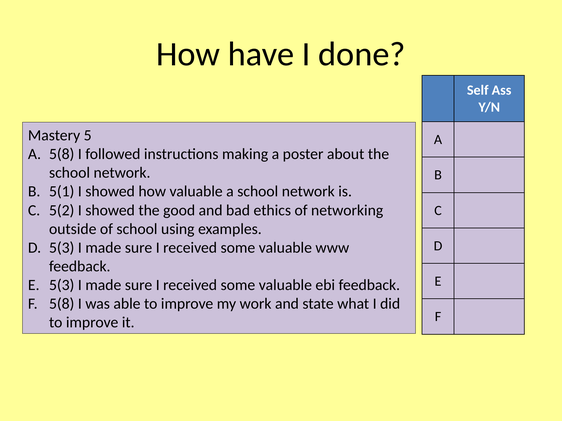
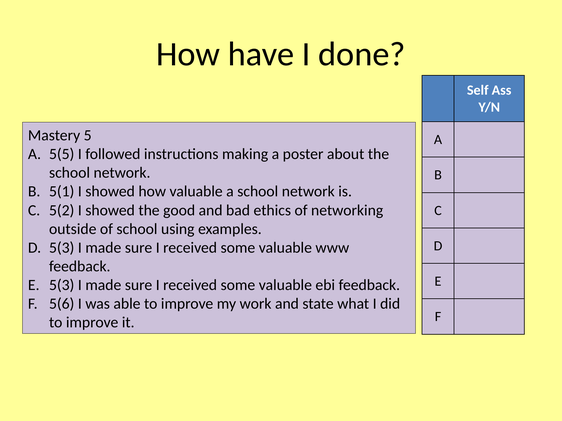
A 5(8: 5(8 -> 5(5 (62, 154)
F 5(8: 5(8 -> 5(6 (62, 304)
